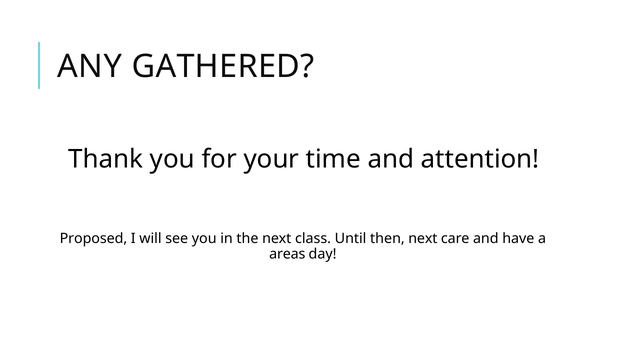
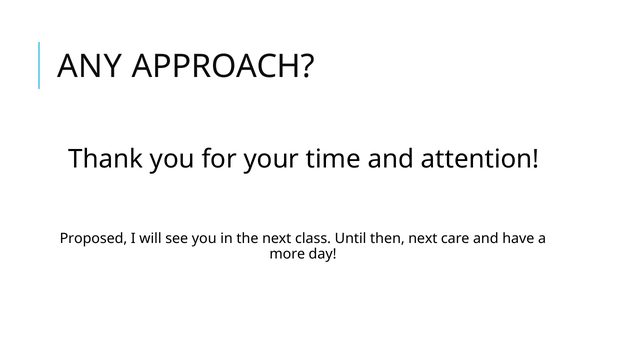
GATHERED: GATHERED -> APPROACH (223, 67)
areas: areas -> more (287, 254)
